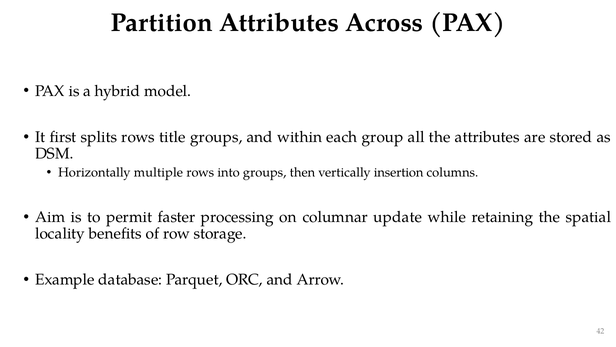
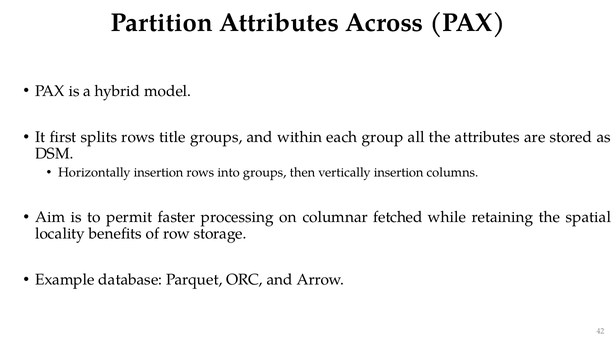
Horizontally multiple: multiple -> insertion (159, 172)
update: update -> fetched (398, 217)
